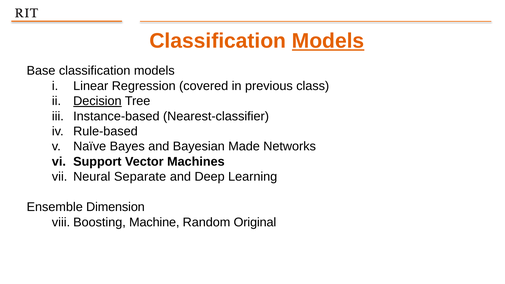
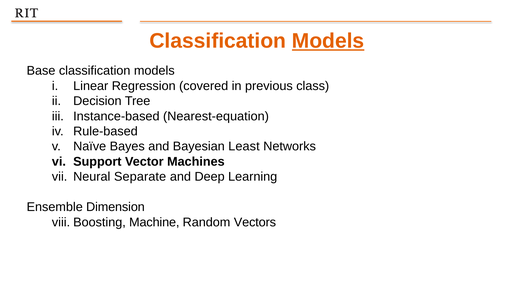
Decision underline: present -> none (97, 101)
Nearest-classifier: Nearest-classifier -> Nearest-equation (216, 116)
Made: Made -> Least (244, 147)
Original: Original -> Vectors (255, 222)
